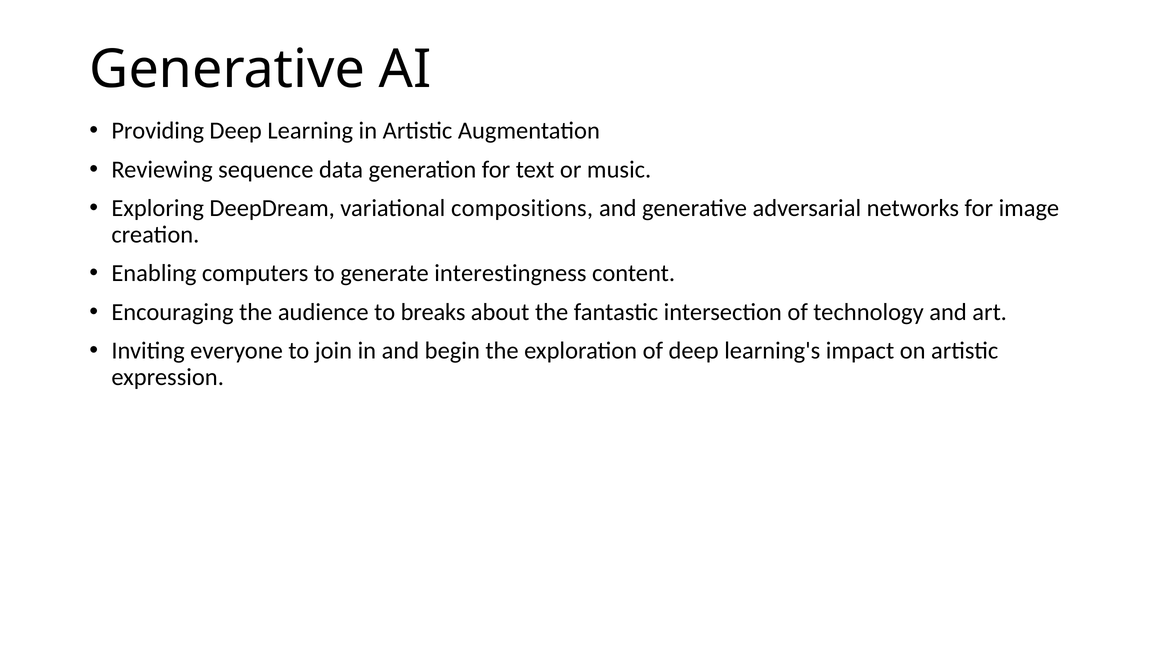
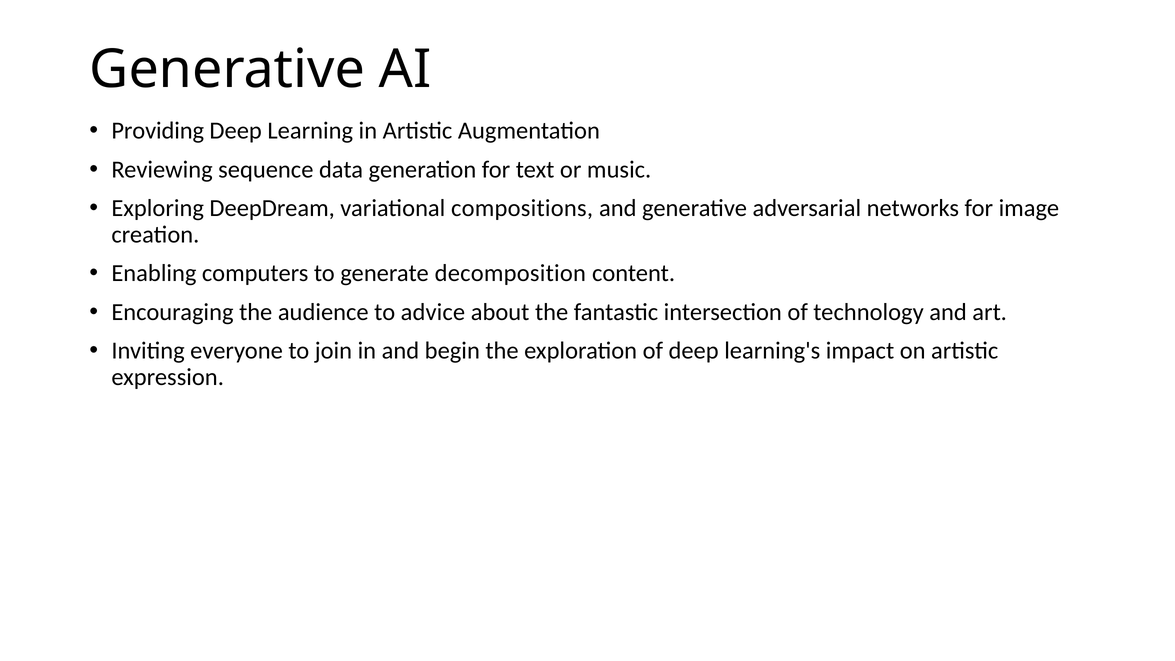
interestingness: interestingness -> decomposition (510, 273)
breaks: breaks -> advice (433, 312)
